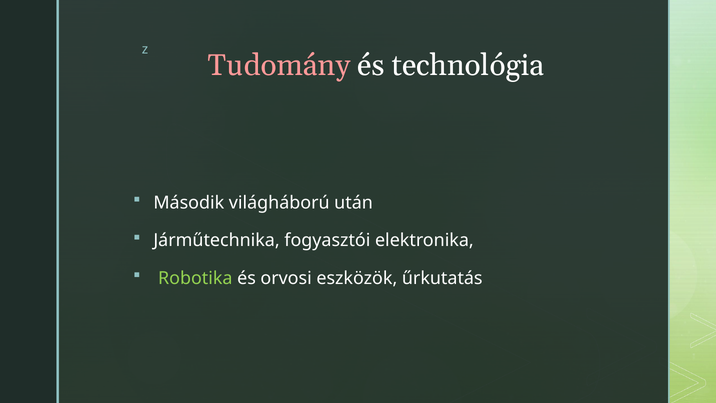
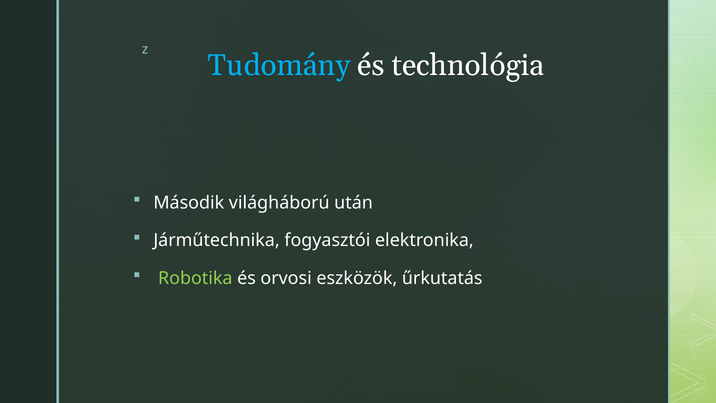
Tudomány colour: pink -> light blue (279, 65)
